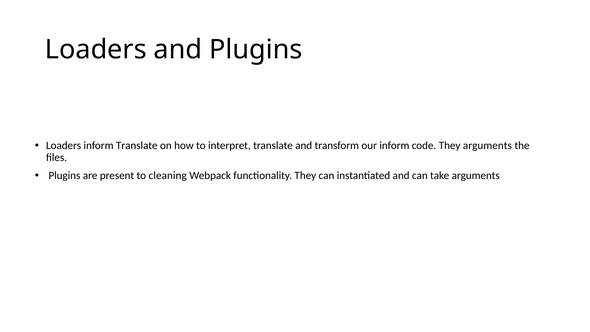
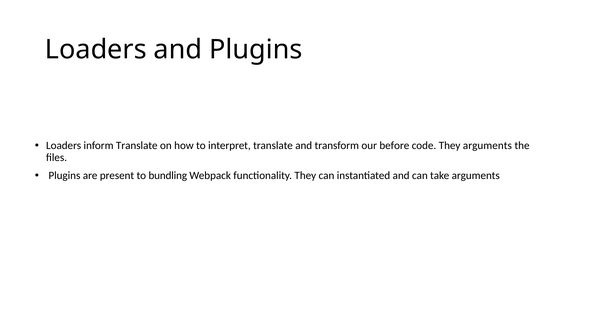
our inform: inform -> before (394, 145)
cleaning: cleaning -> bundling (168, 176)
